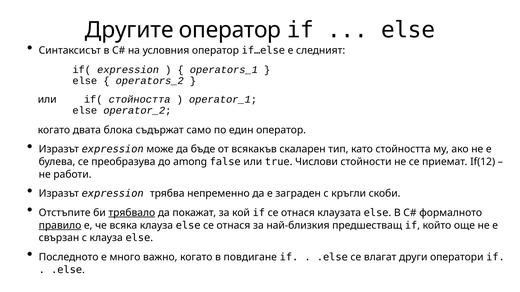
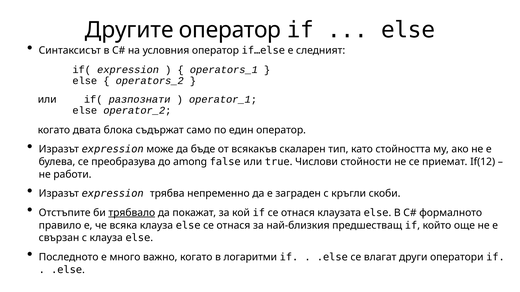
if( стойността: стойността -> разпознати (140, 100)
правило underline: present -> none (60, 226)
повдигане: повдигане -> логаритми (250, 257)
